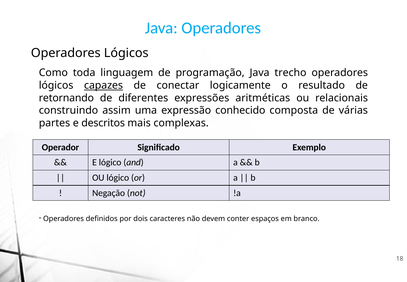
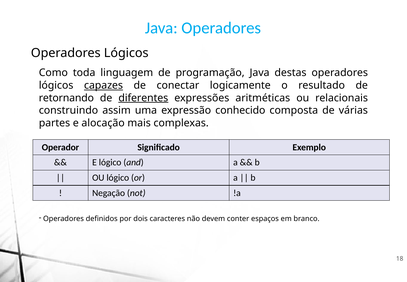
trecho: trecho -> destas (291, 73)
diferentes underline: none -> present (143, 98)
descritos: descritos -> alocação (103, 123)
